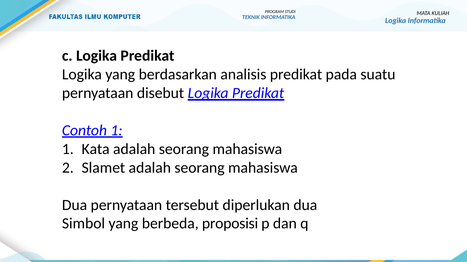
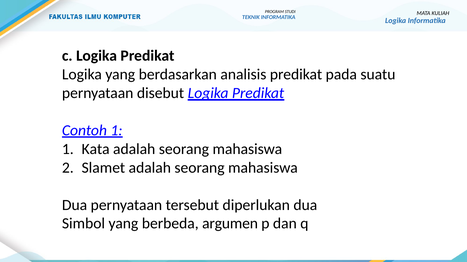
proposisi: proposisi -> argumen (230, 224)
